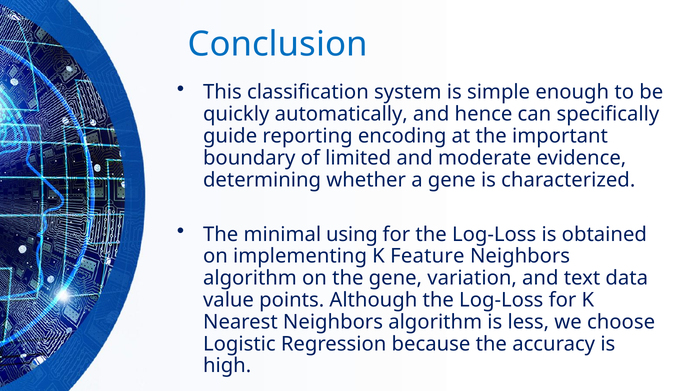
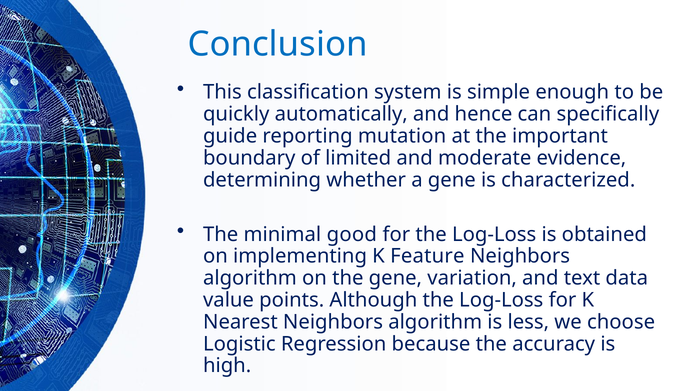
encoding: encoding -> mutation (402, 136)
using: using -> good (352, 235)
